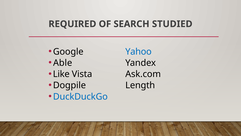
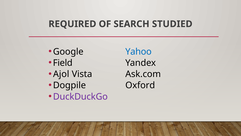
Able: Able -> Field (63, 63)
Like: Like -> Ajol (61, 74)
Length: Length -> Oxford (140, 85)
DuckDuckGo colour: blue -> purple (80, 96)
